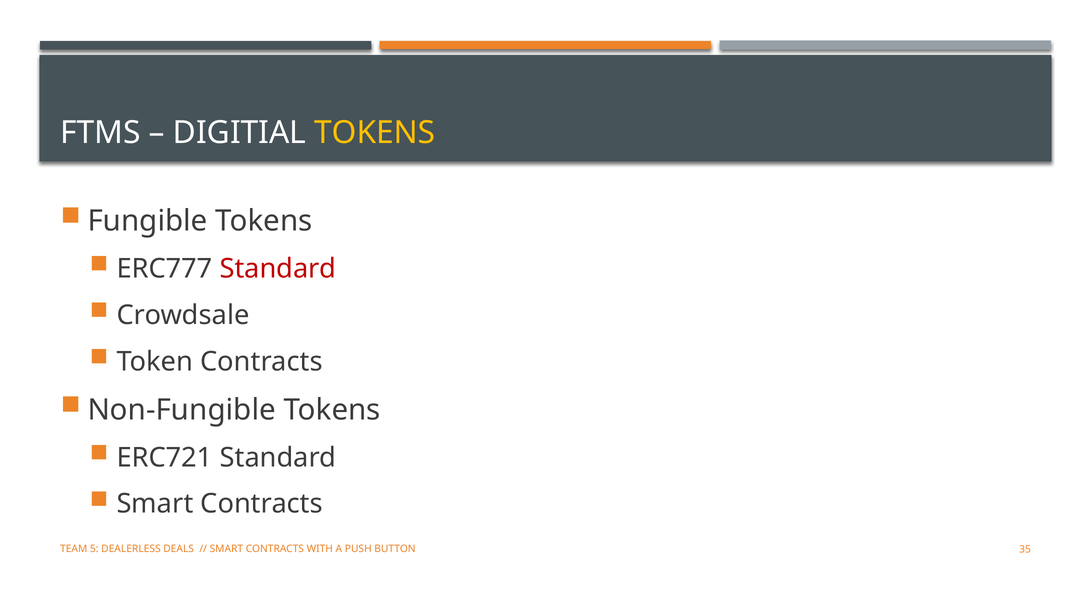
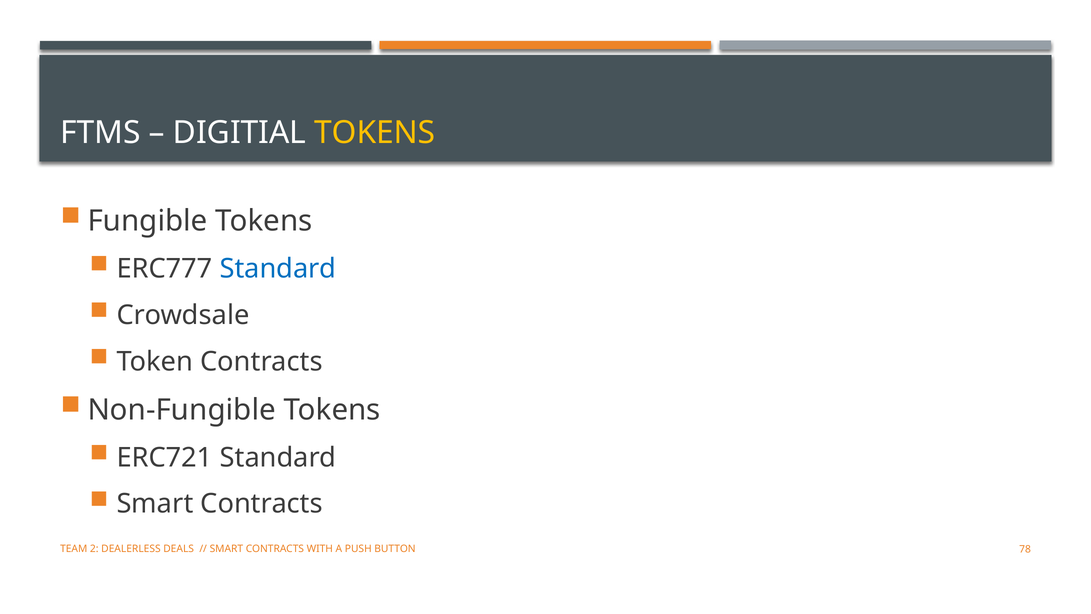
Standard colour: red -> blue (278, 269)
5: 5 -> 2 (94, 549)
35: 35 -> 78 (1025, 549)
